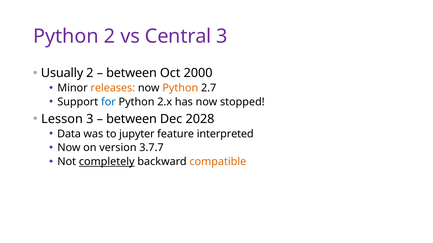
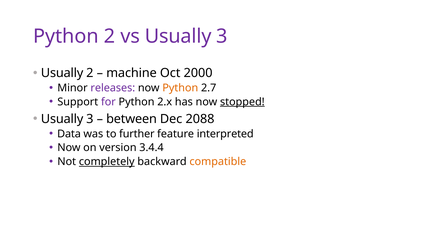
vs Central: Central -> Usually (178, 36)
between: between -> machine (132, 73)
releases colour: orange -> purple (113, 88)
for colour: blue -> purple (108, 102)
stopped underline: none -> present (242, 102)
Lesson: Lesson -> Usually (62, 119)
2028: 2028 -> 2088 (200, 119)
jupyter: jupyter -> further (137, 134)
3.7.7: 3.7.7 -> 3.4.4 (152, 148)
